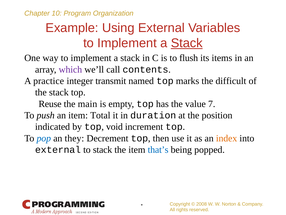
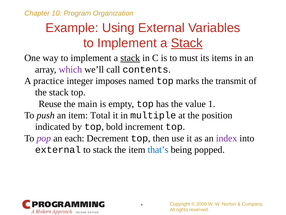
stack underline: none -> present (130, 58)
flush: flush -> must (189, 58)
transmit: transmit -> imposes (111, 81)
difficult: difficult -> transmit (231, 81)
7: 7 -> 1 (212, 104)
duration: duration -> multiple (153, 115)
void: void -> bold (114, 127)
pop colour: blue -> purple (44, 138)
they: they -> each (74, 138)
index colour: orange -> purple (227, 138)
